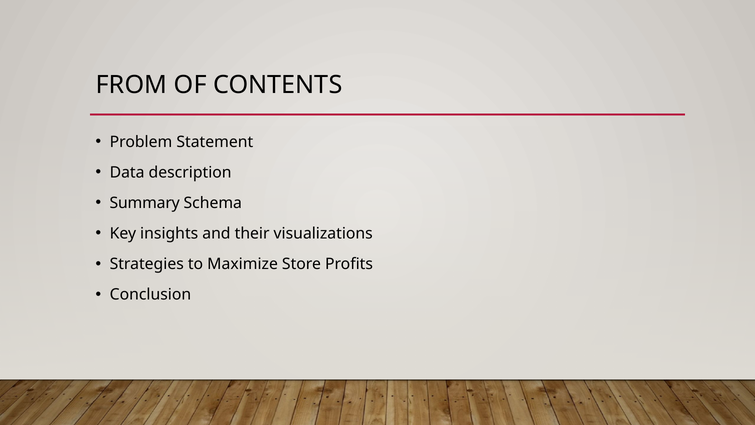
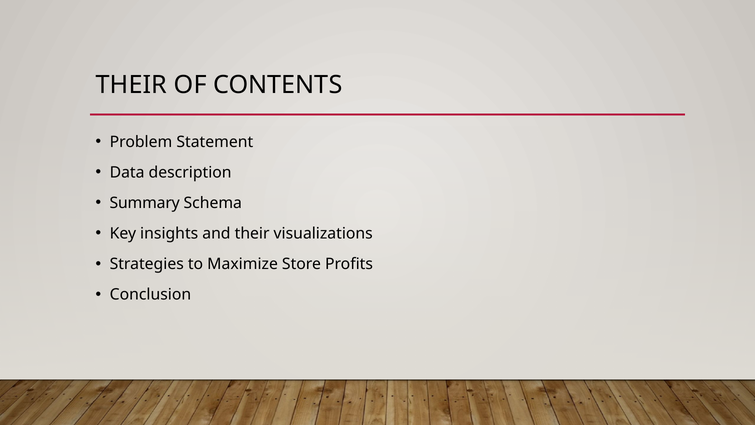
FROM: FROM -> THEIR (131, 85)
